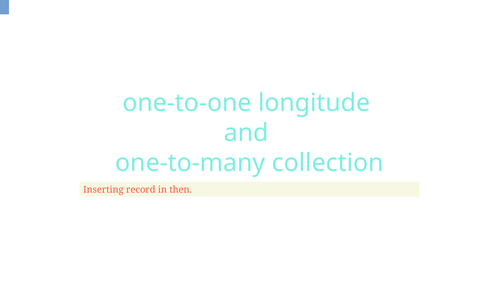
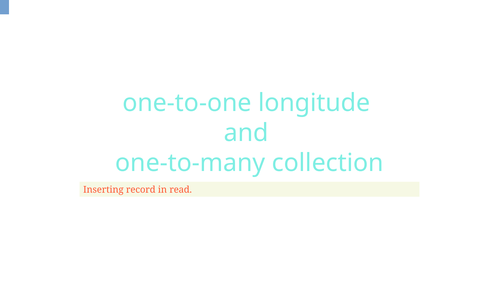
then: then -> read (181, 190)
